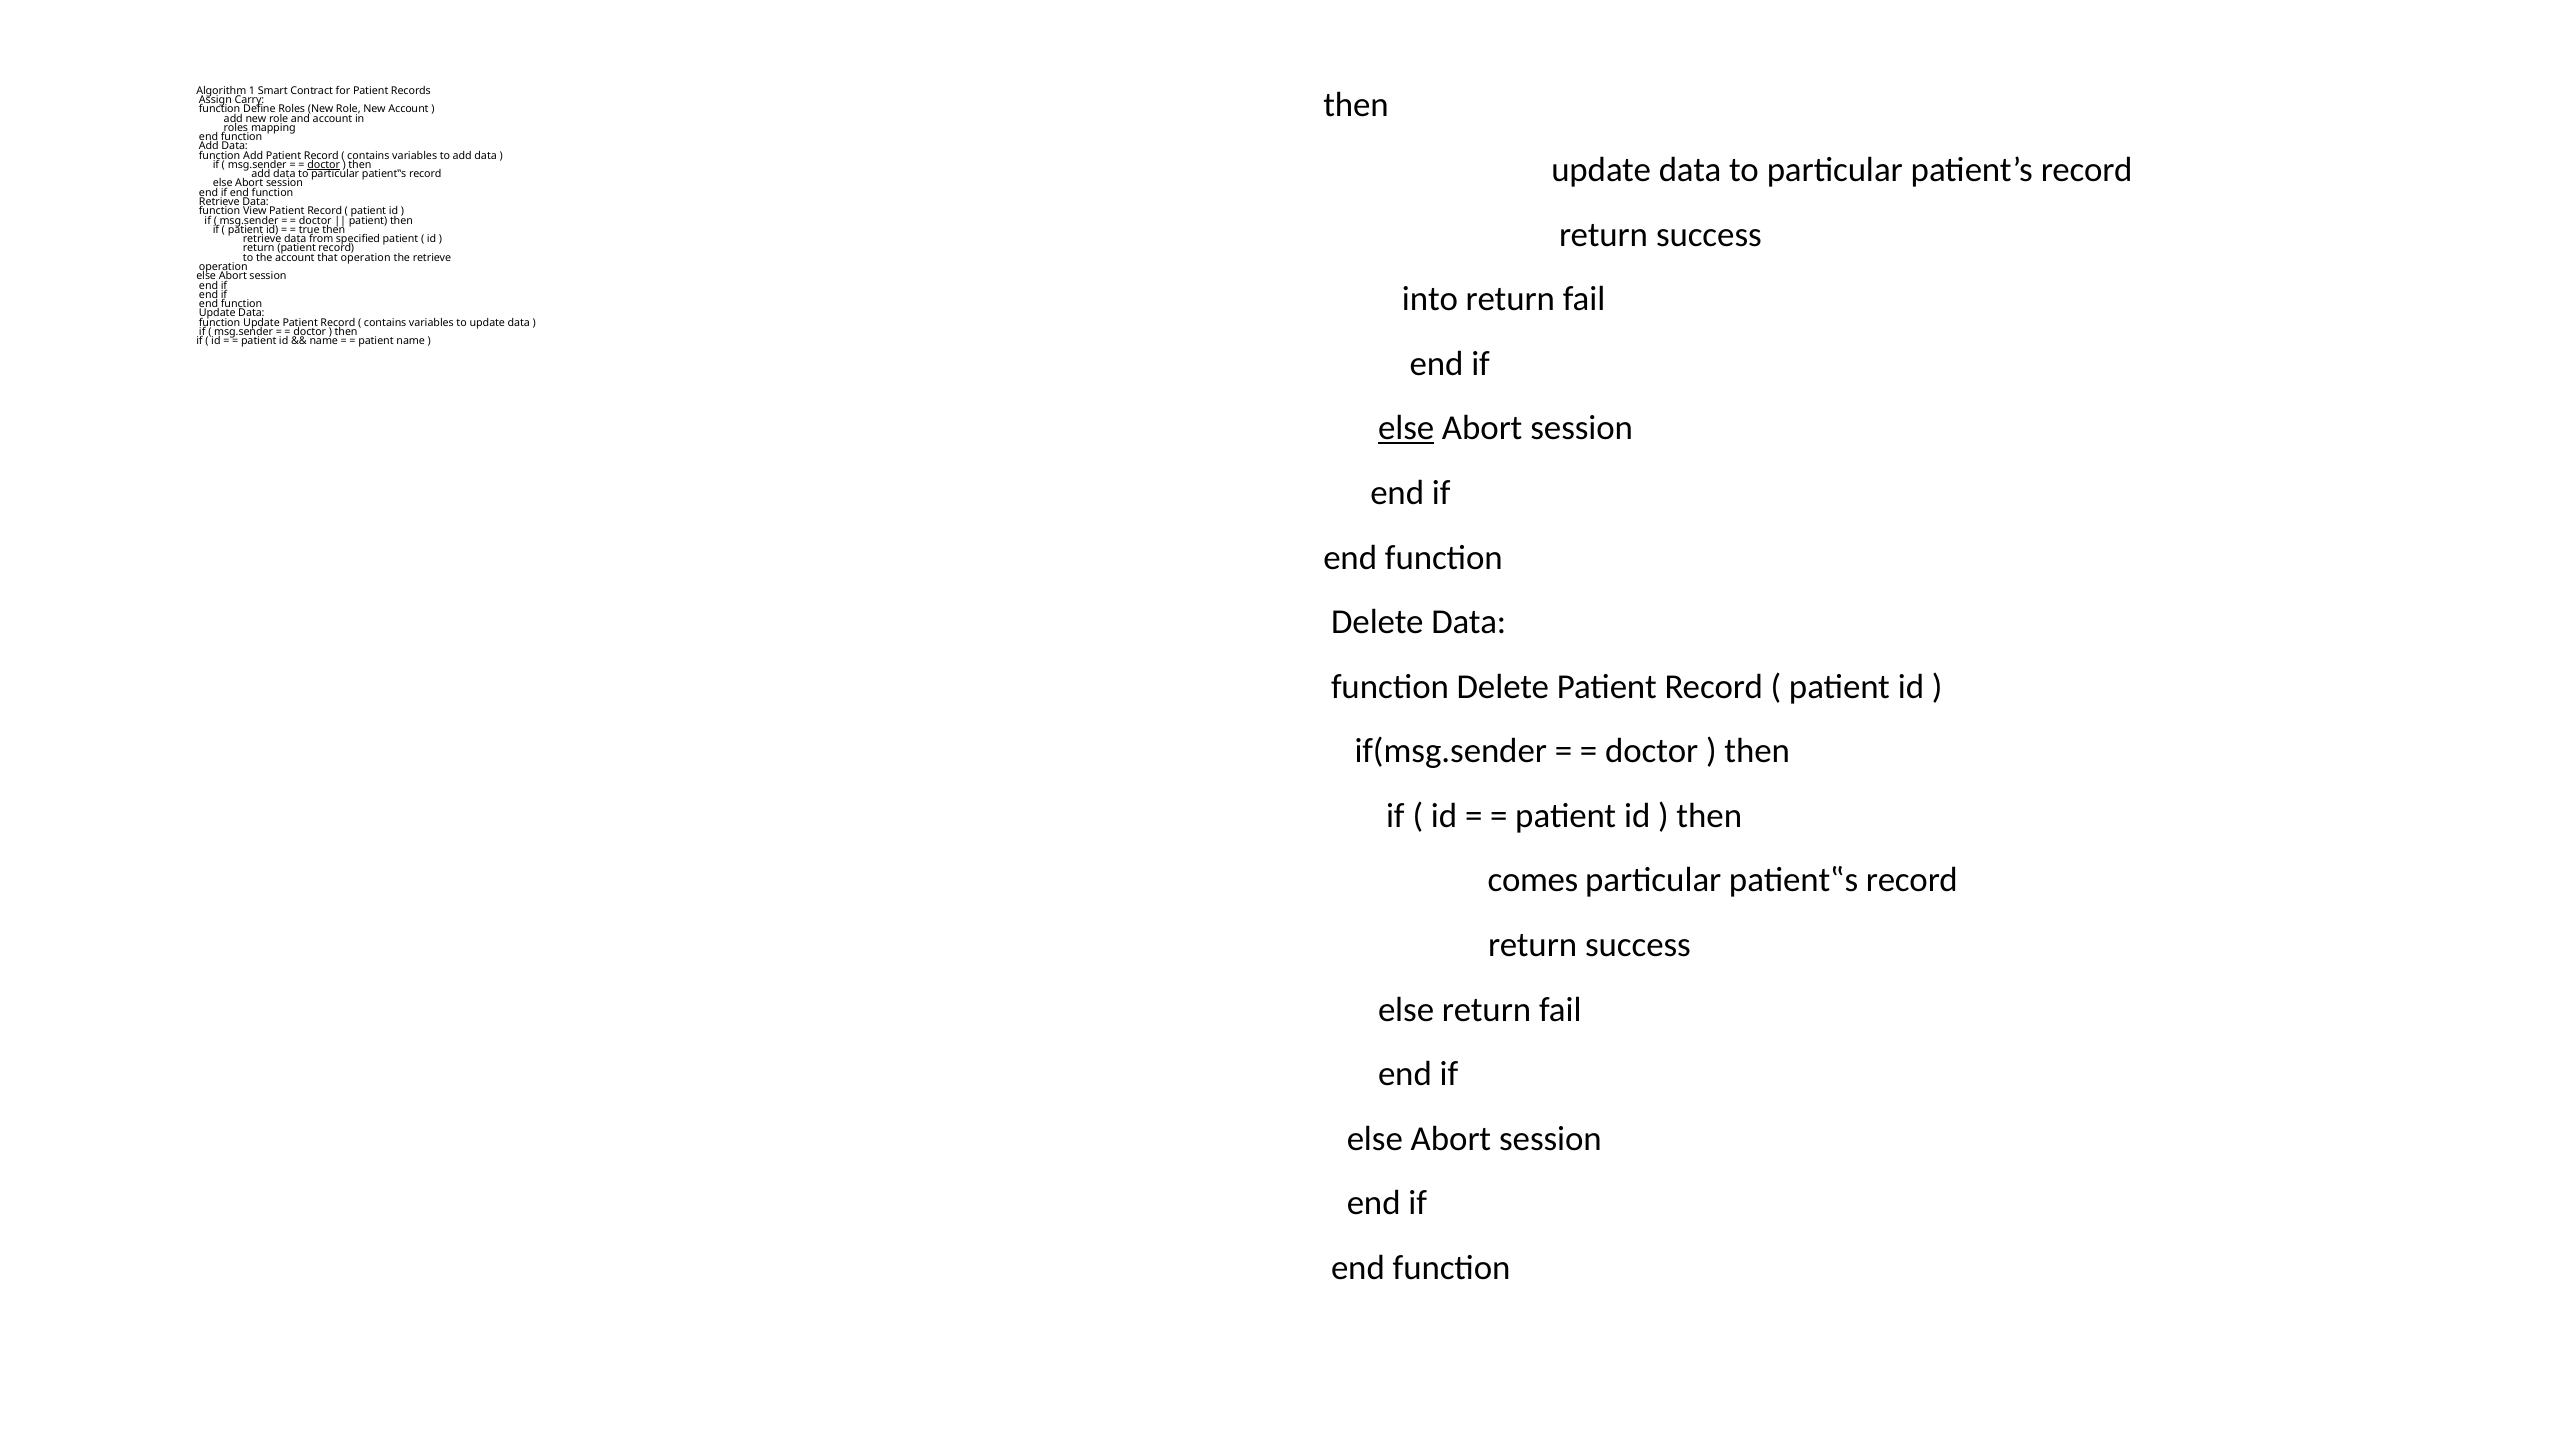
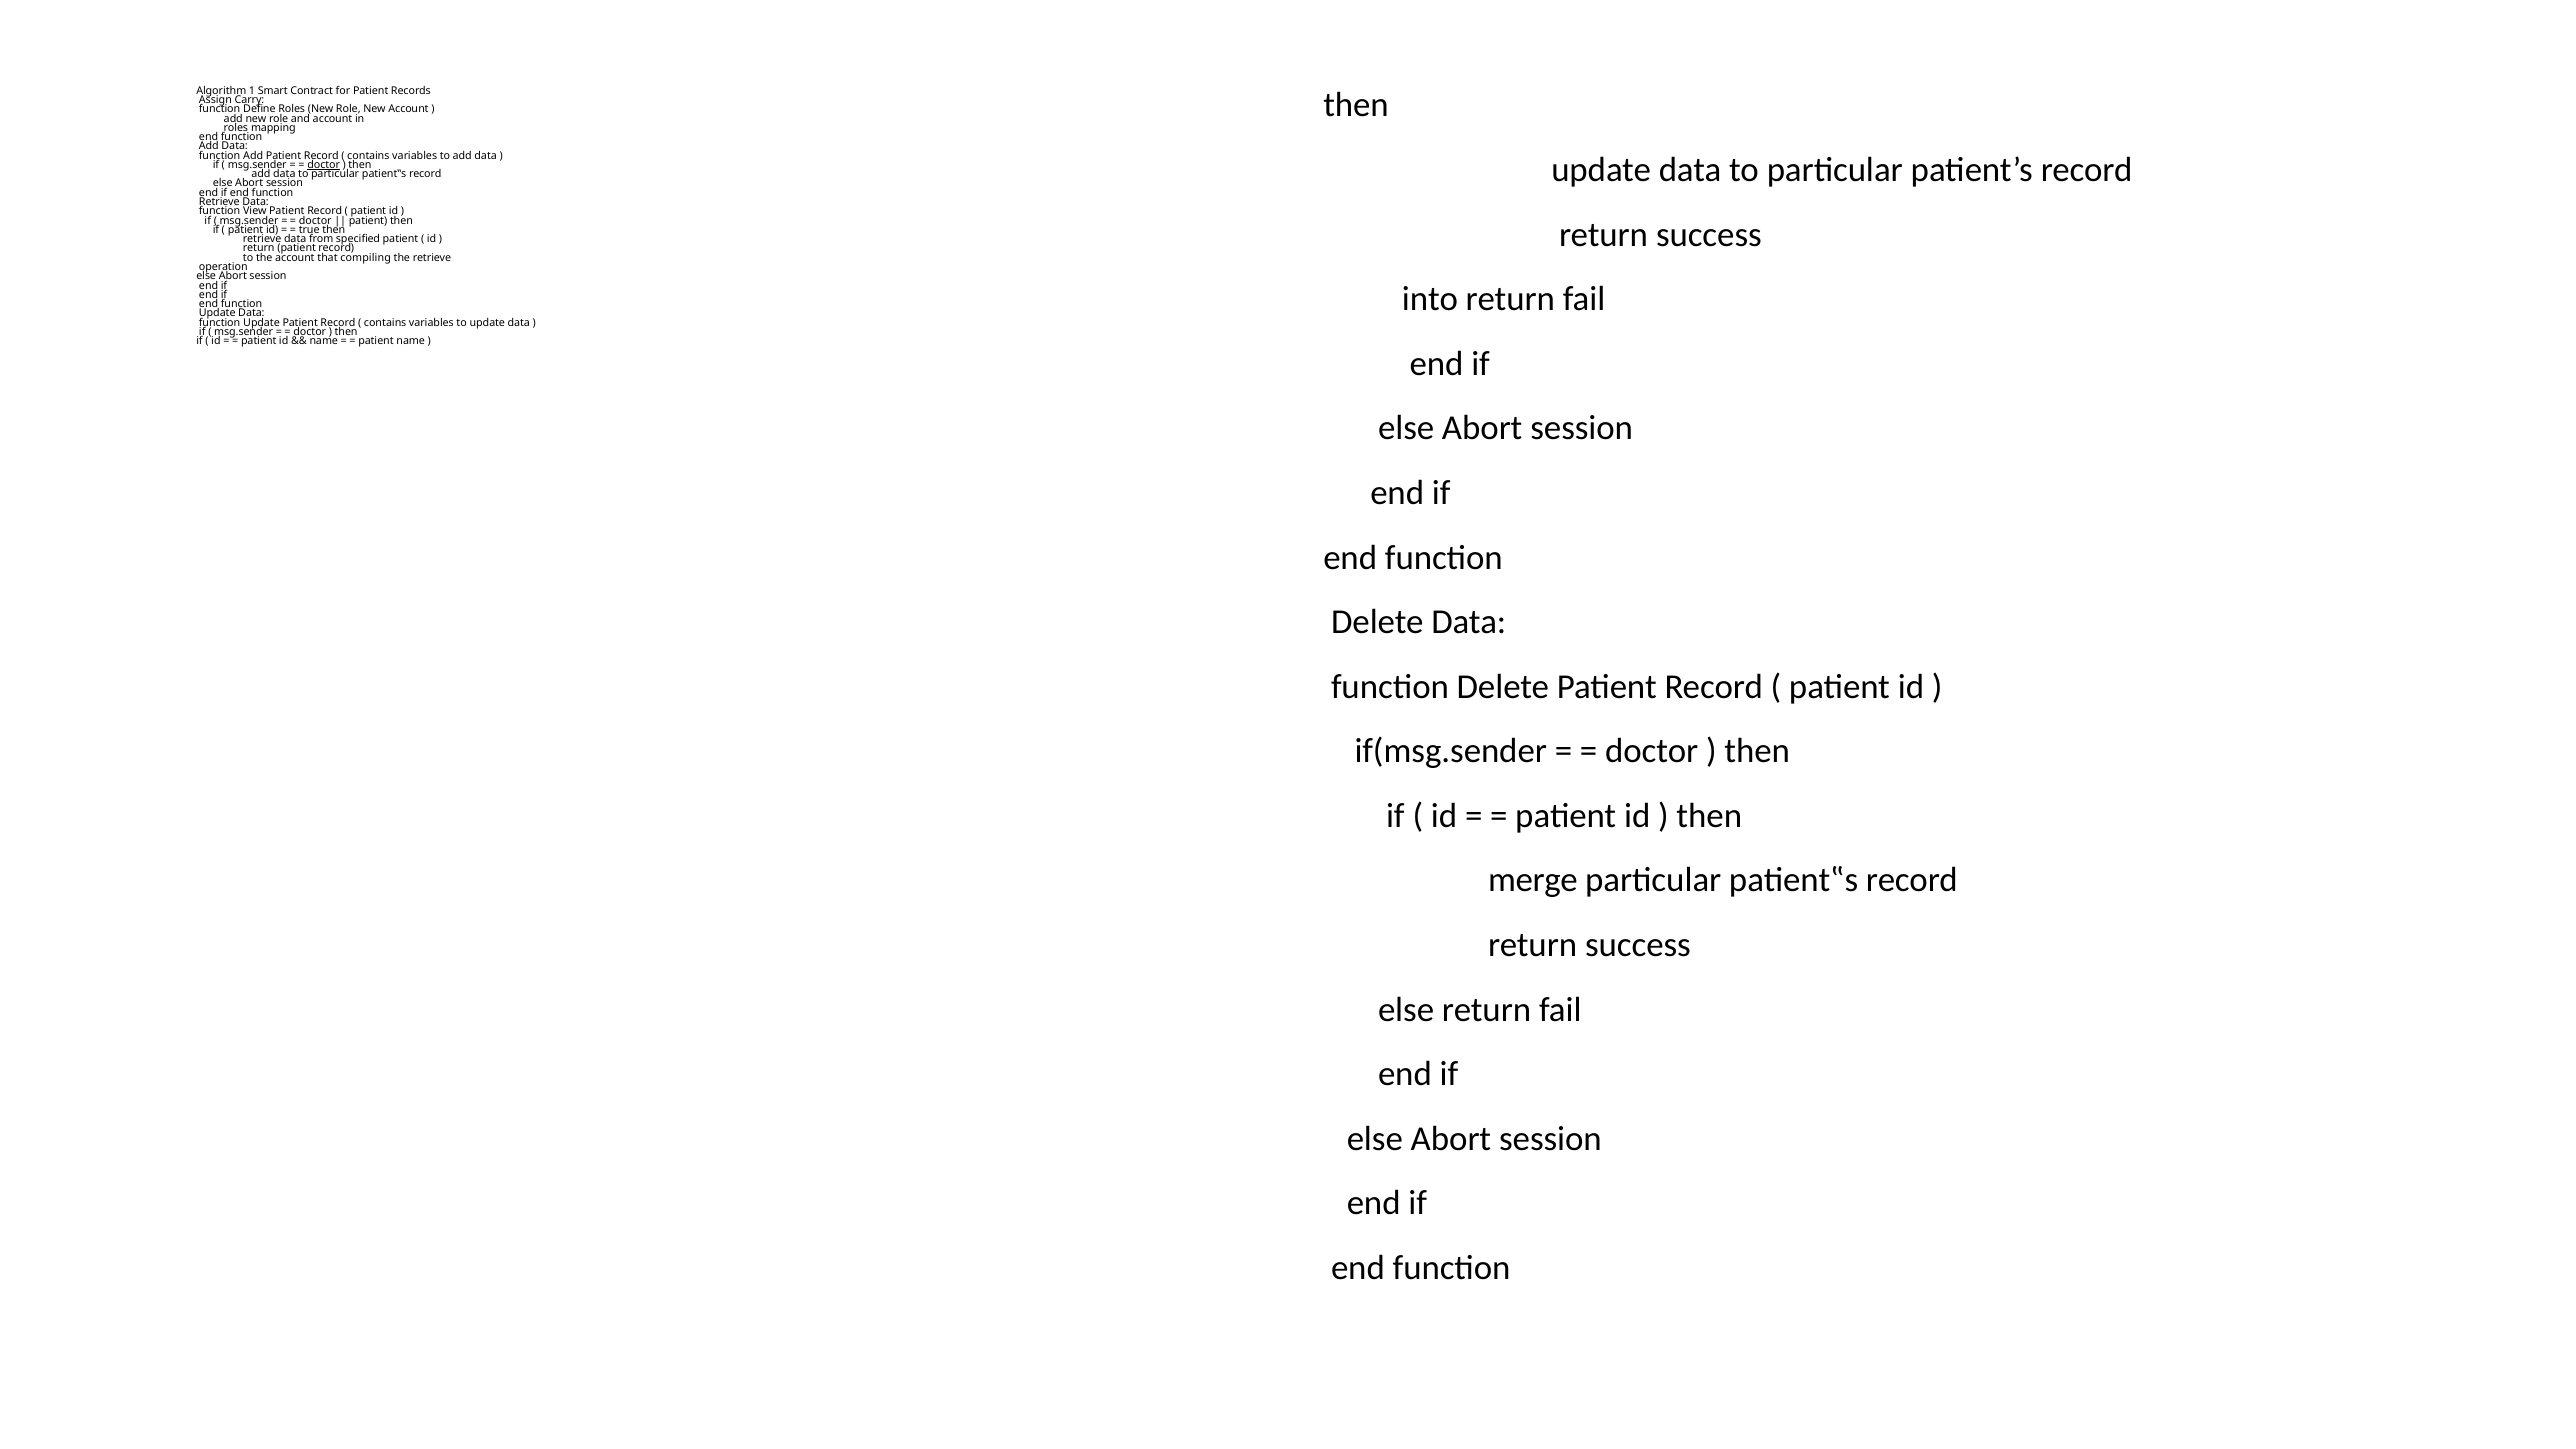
that operation: operation -> compiling (366, 258)
else underline: present -> none (1406, 428)
comes: comes -> merge (1533, 880)
